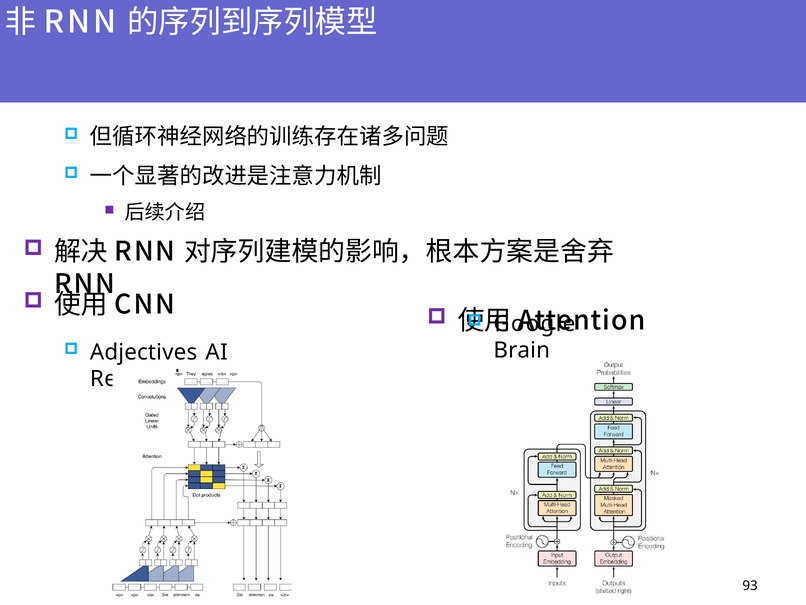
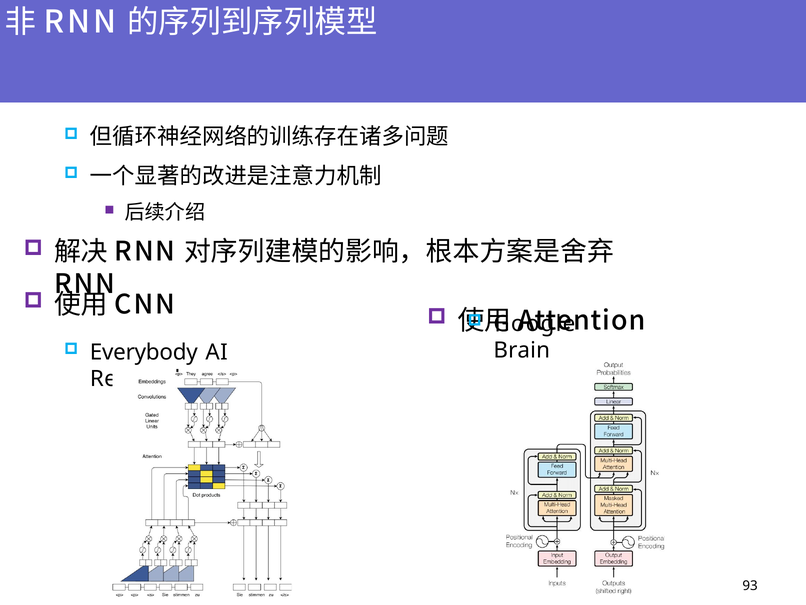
Adjectives: Adjectives -> Everybody (144, 352)
